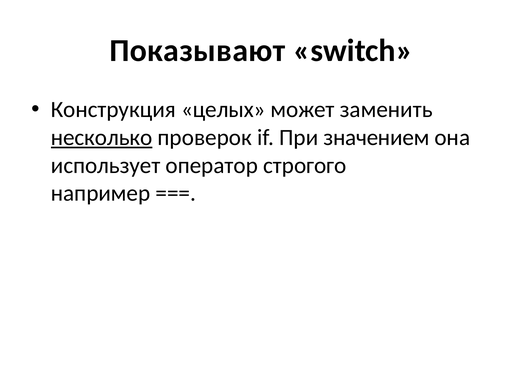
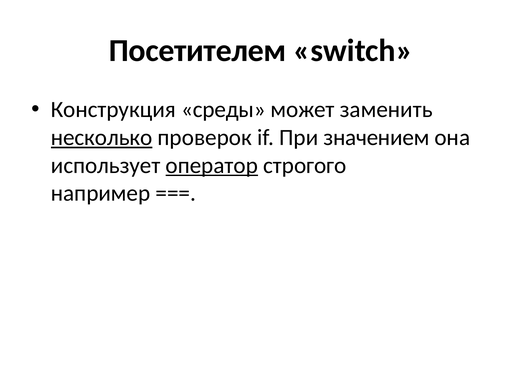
Показывают: Показывают -> Посетителем (198, 51)
целых: целых -> среды (223, 110)
оператор underline: none -> present (212, 165)
